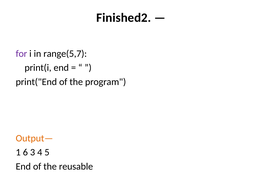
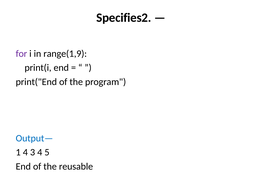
Finished2: Finished2 -> Specifies2 (124, 18)
range(5,7: range(5,7 -> range(1,9 (65, 54)
Output— colour: orange -> blue (34, 139)
1 6: 6 -> 4 (25, 153)
